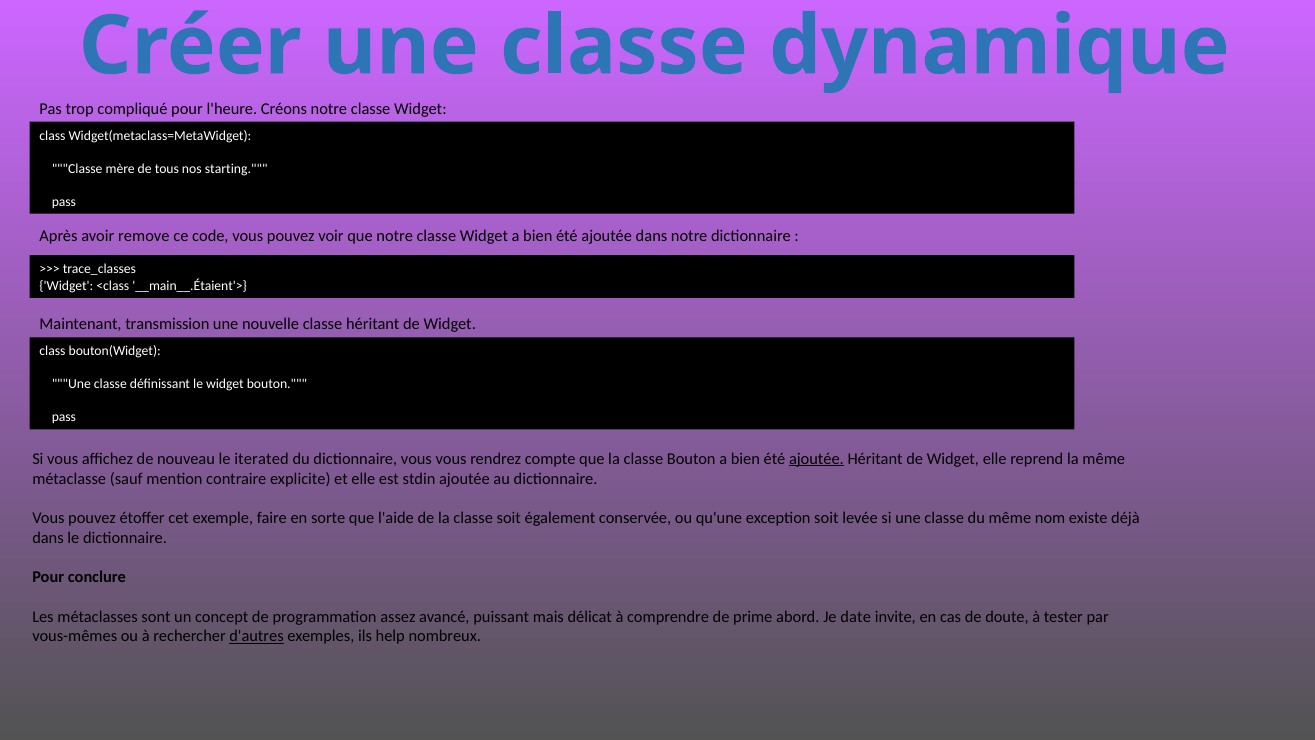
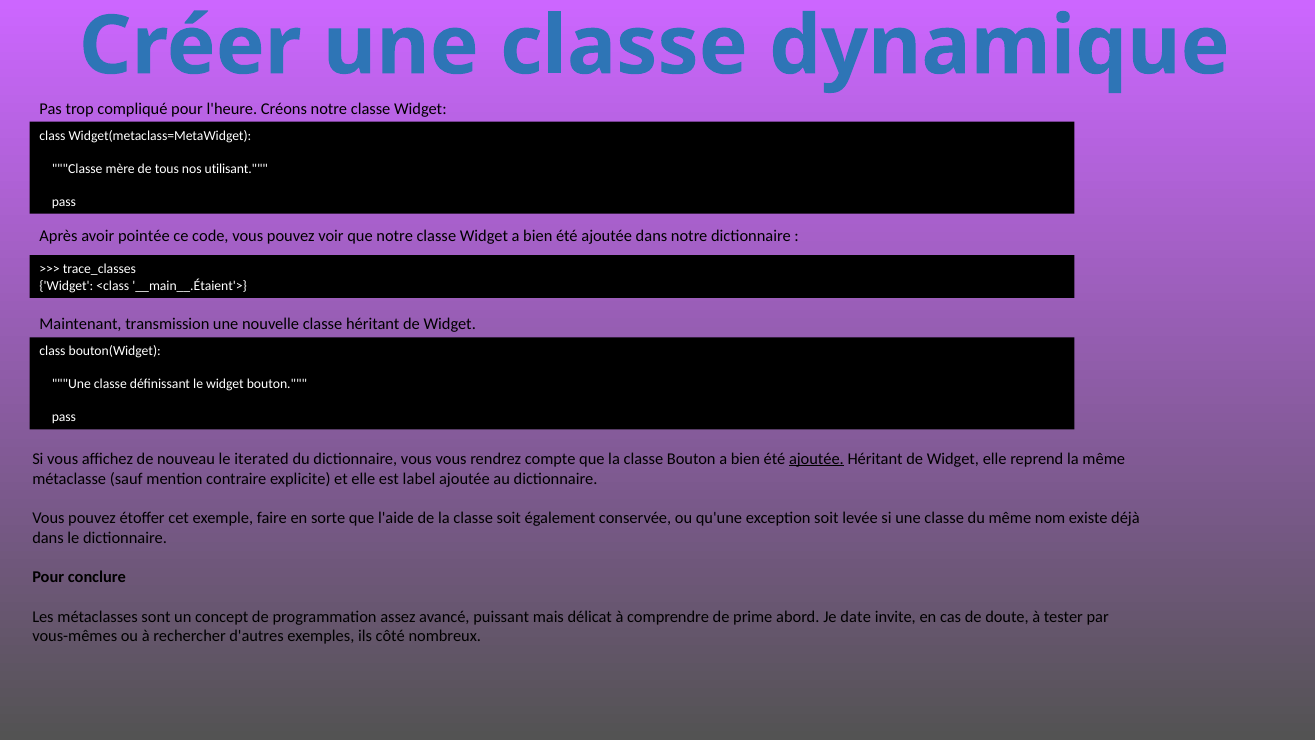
starting: starting -> utilisant (236, 169)
remove: remove -> pointée (144, 236)
stdin: stdin -> label (419, 478)
d'autres underline: present -> none (257, 636)
help: help -> côté (390, 636)
